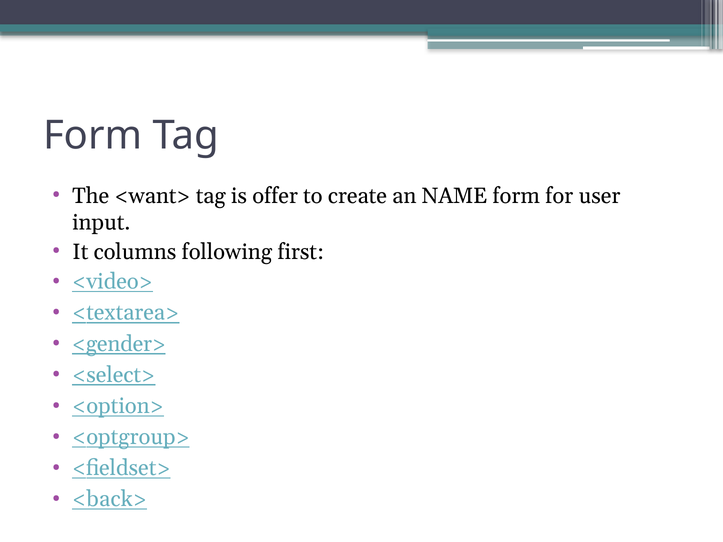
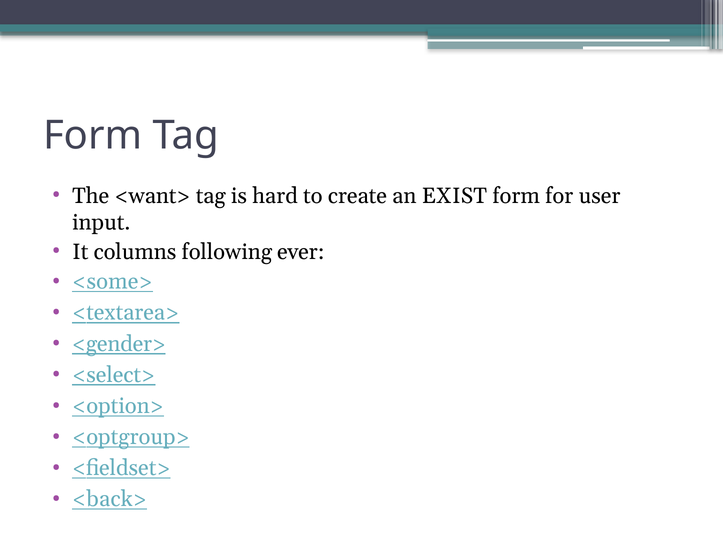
offer: offer -> hard (275, 196)
NAME: NAME -> EXIST (454, 196)
first: first -> ever (301, 252)
<video>: <video> -> <some> (112, 282)
